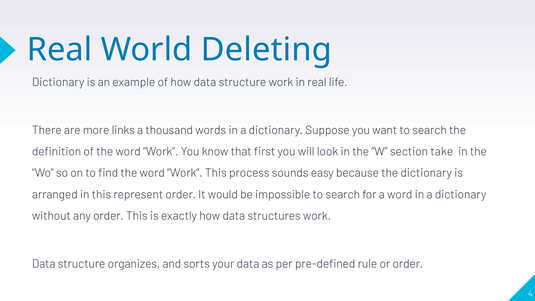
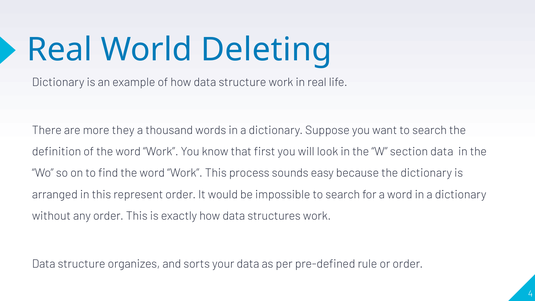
links: links -> they (123, 130)
section take: take -> data (442, 152)
